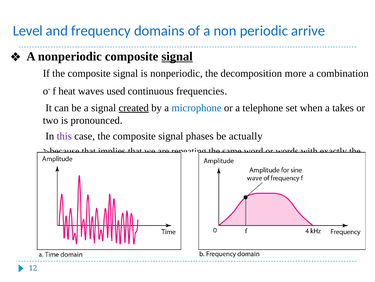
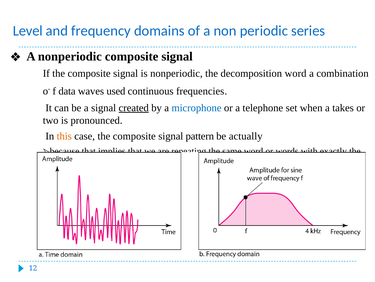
arrive: arrive -> series (308, 31)
signal underline: present -> none (177, 56)
decomposition more: more -> word (296, 73)
heat: heat -> data (67, 91)
this colour: purple -> orange (64, 136)
phases: phases -> pattern (200, 136)
